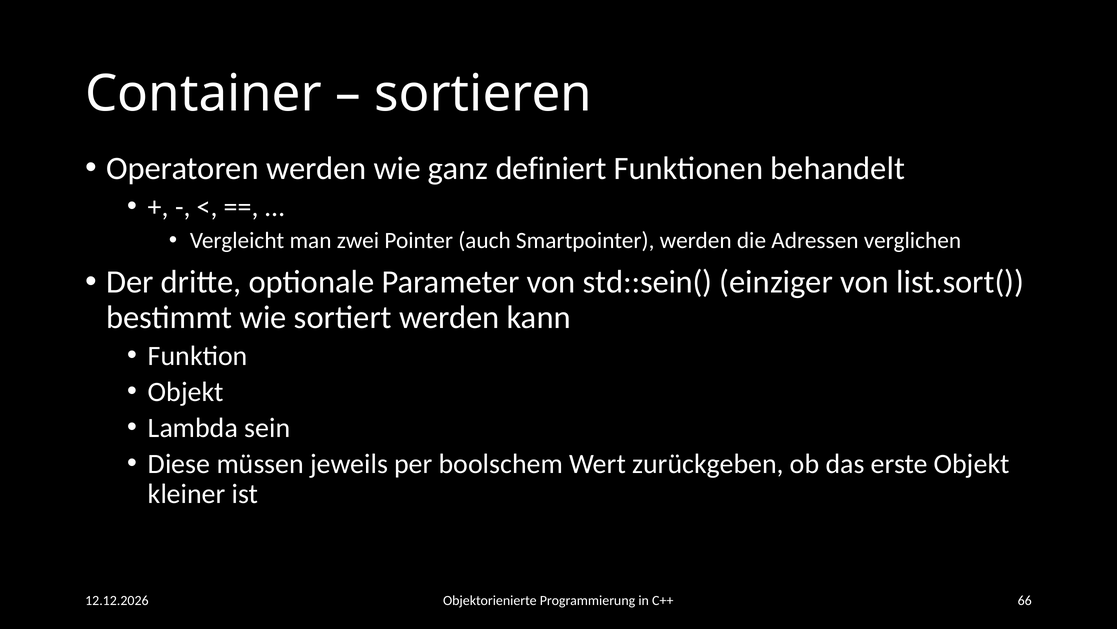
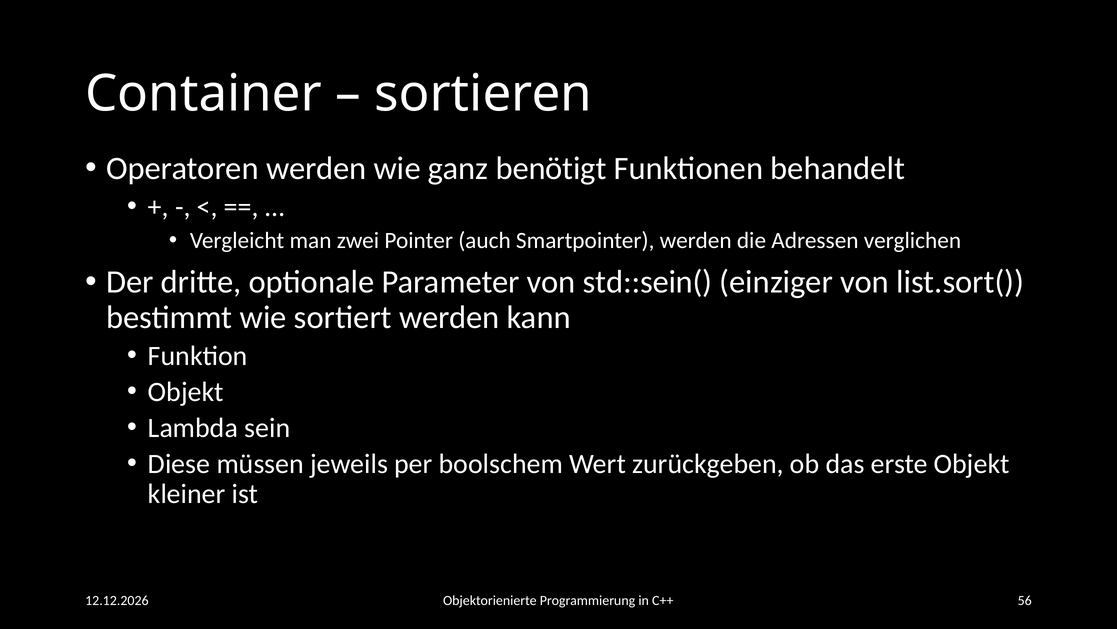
definiert: definiert -> benötigt (551, 168)
66: 66 -> 56 (1025, 600)
